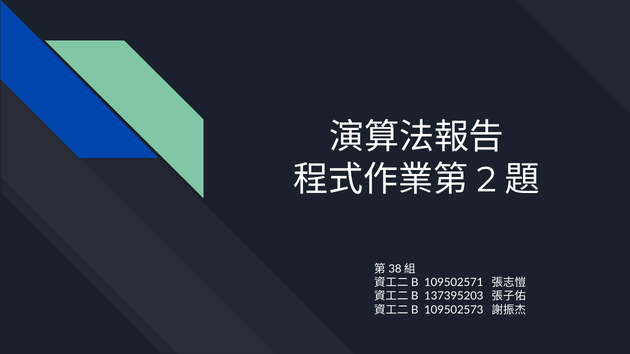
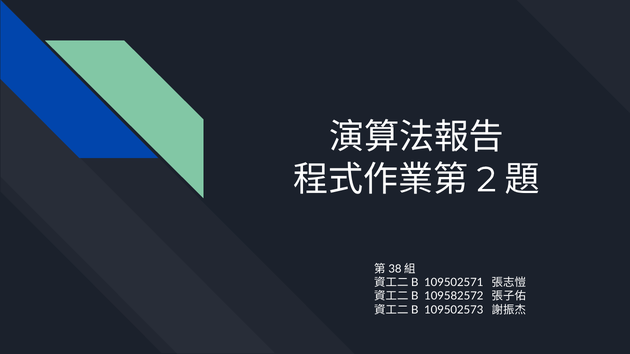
137395203: 137395203 -> 109582572 (454, 296)
